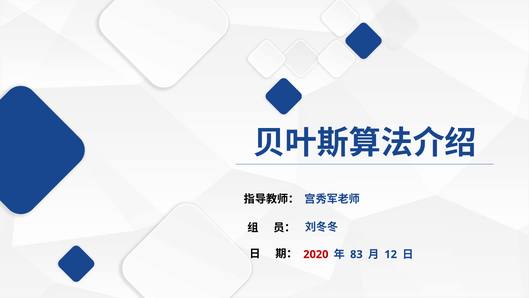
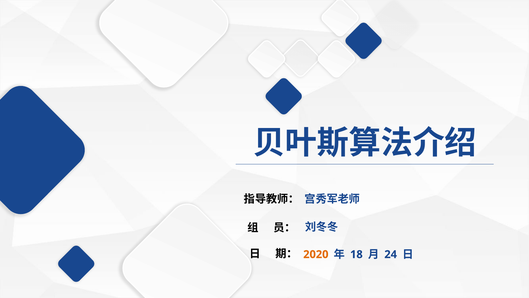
2020 colour: red -> orange (316, 254)
83: 83 -> 18 (356, 254)
12: 12 -> 24 (391, 254)
